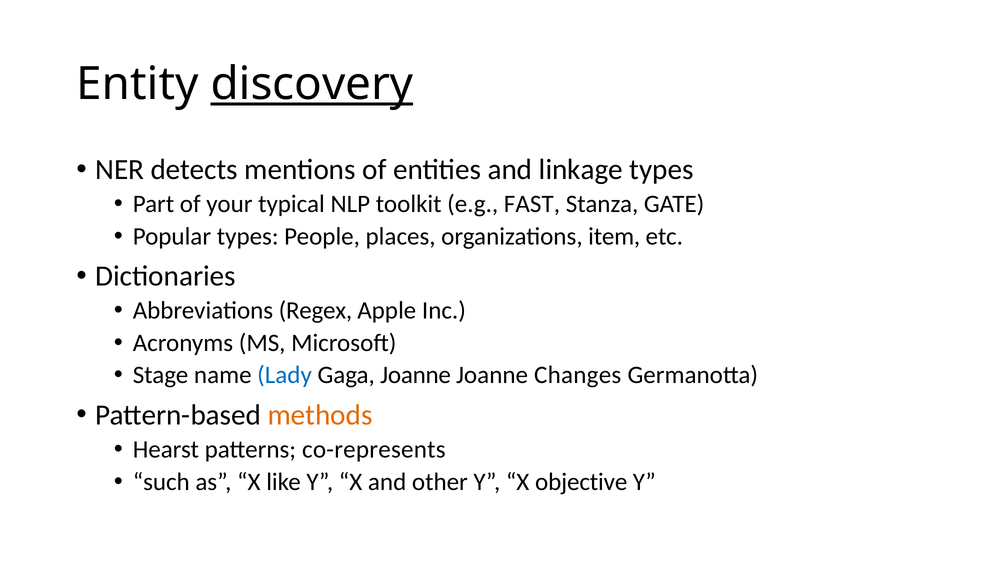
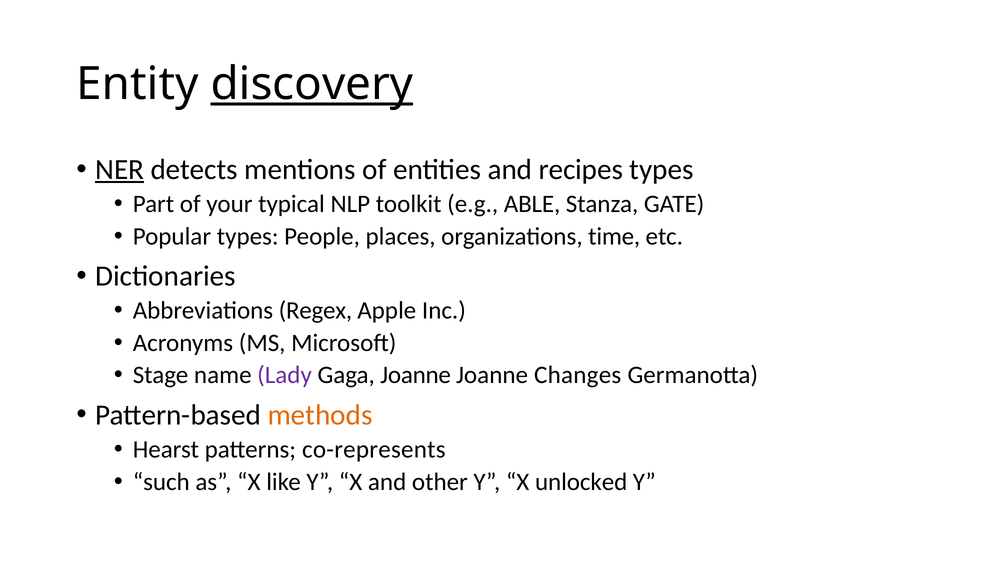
NER underline: none -> present (120, 169)
linkage: linkage -> recipes (581, 169)
FAST: FAST -> ABLE (532, 204)
item: item -> time (614, 236)
Lady colour: blue -> purple (285, 375)
objective: objective -> unlocked (581, 481)
